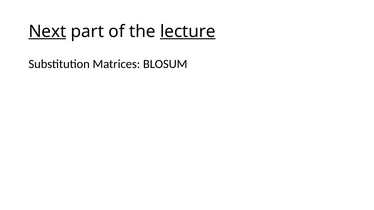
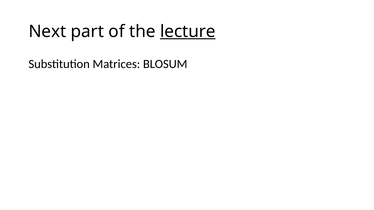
Next underline: present -> none (47, 31)
